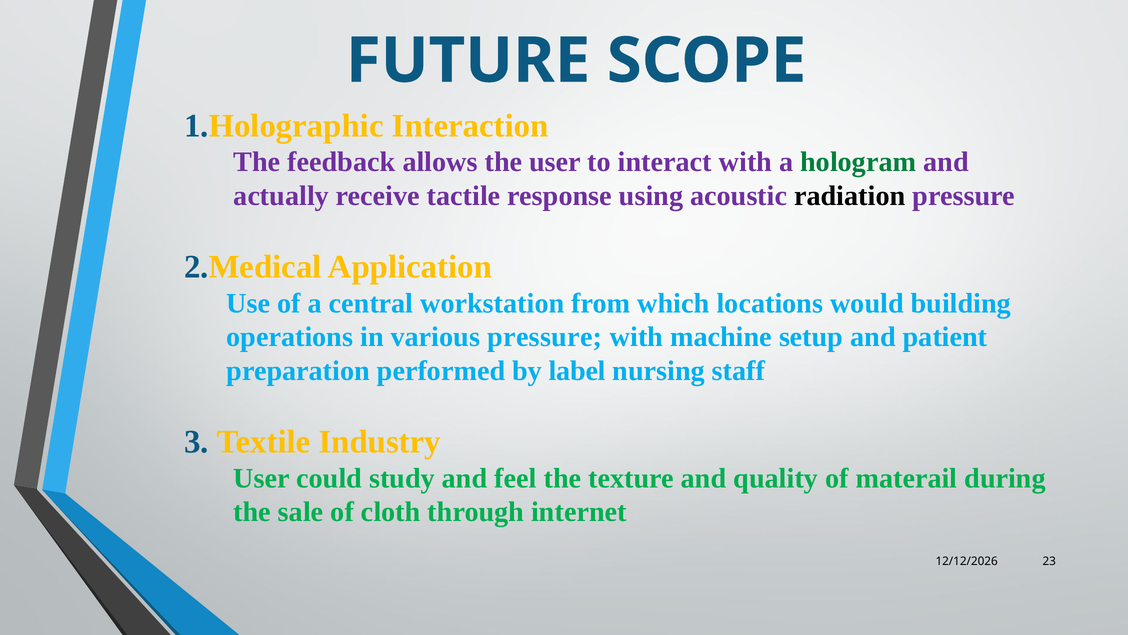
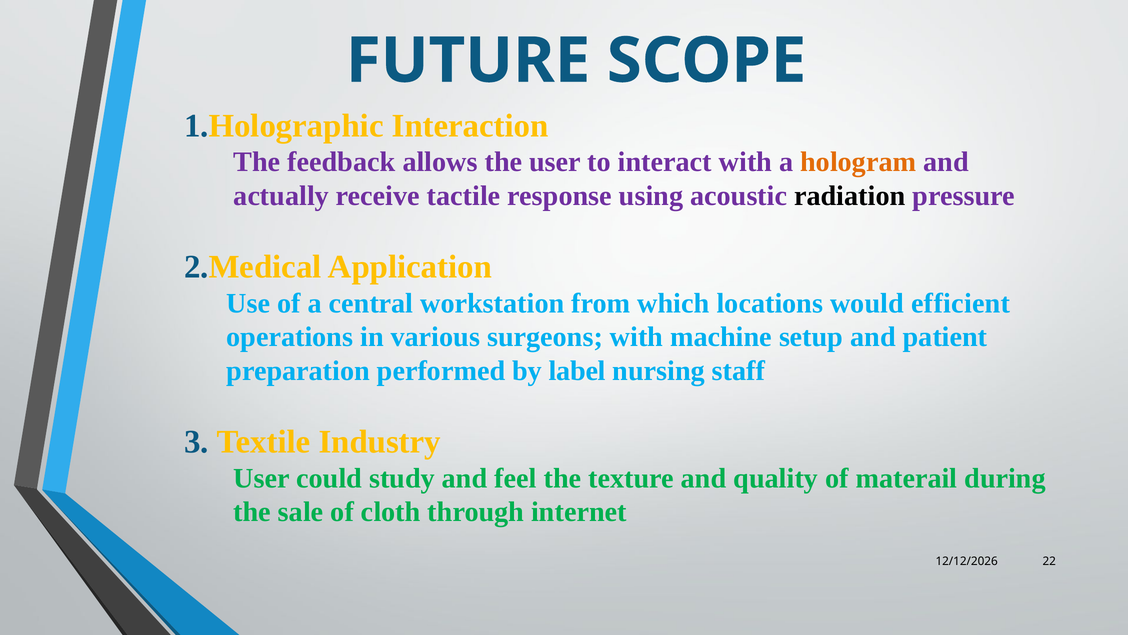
hologram colour: green -> orange (858, 162)
building: building -> efficient (961, 303)
various pressure: pressure -> surgeons (545, 337)
23: 23 -> 22 (1049, 561)
